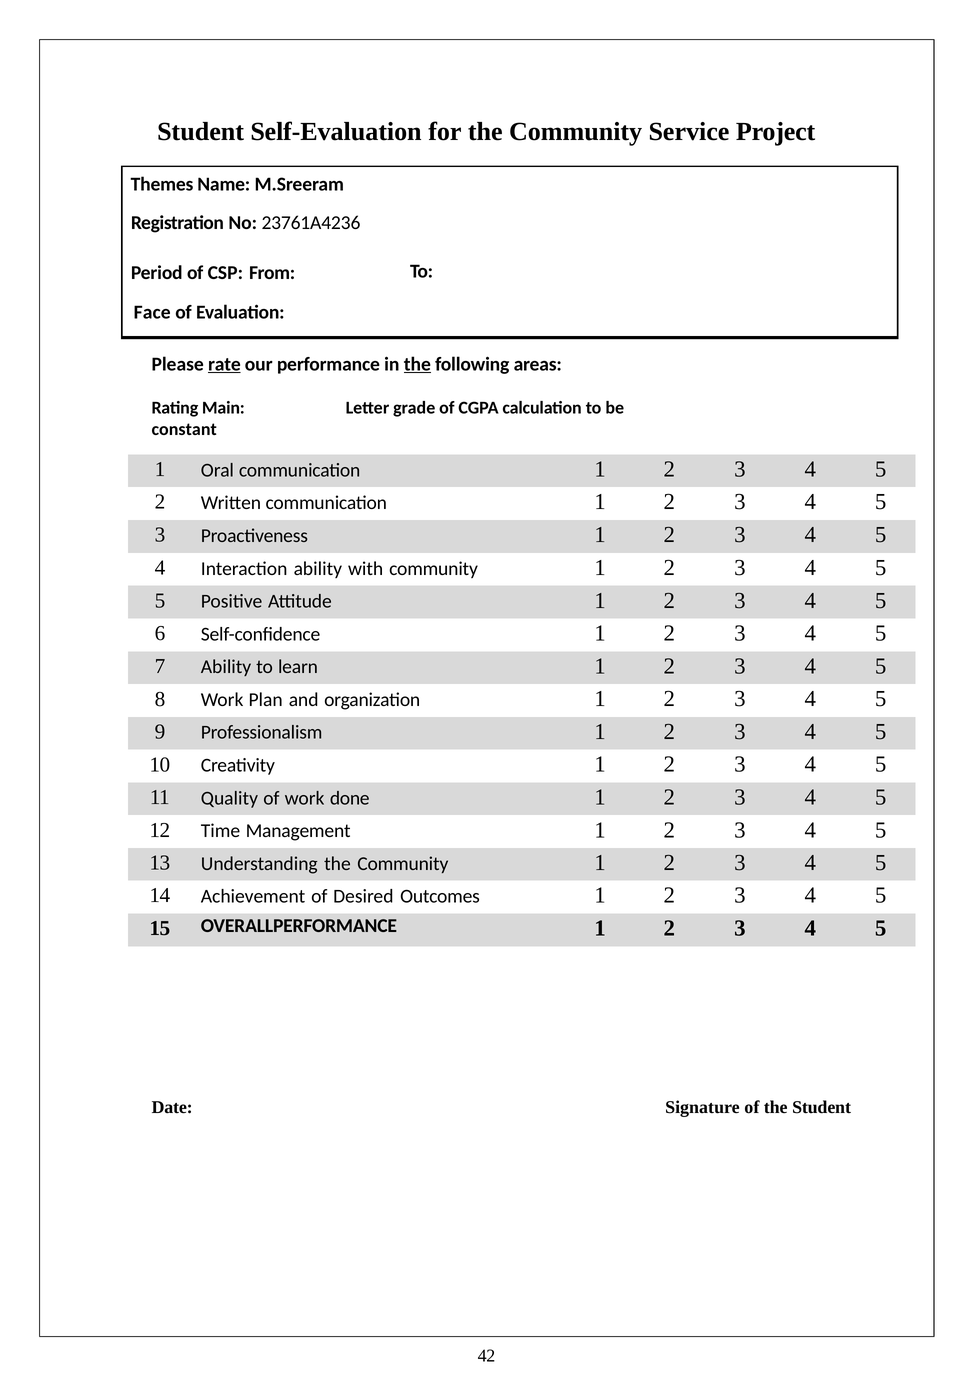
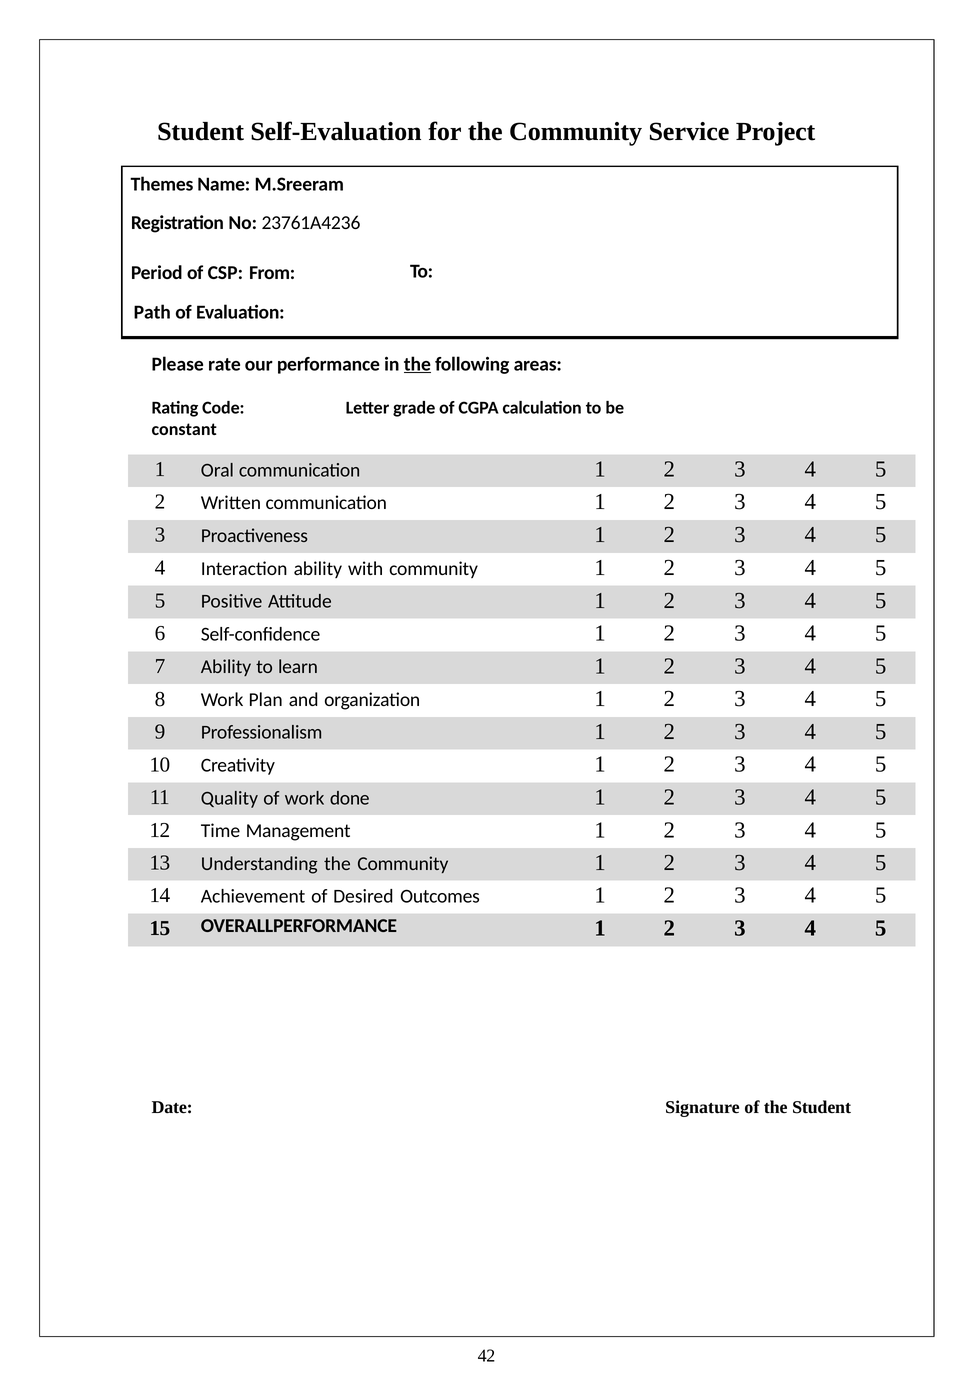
Face: Face -> Path (152, 312)
rate underline: present -> none (224, 364)
Main: Main -> Code (223, 408)
